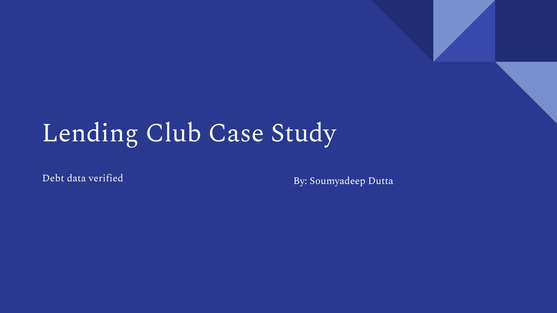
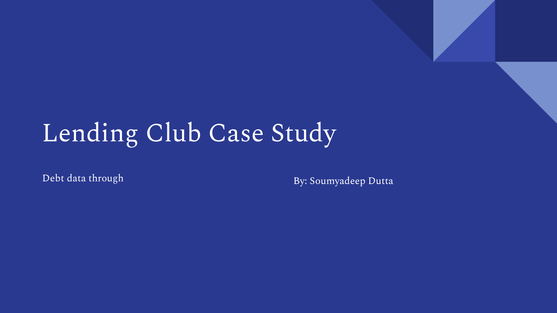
verified: verified -> through (106, 178)
